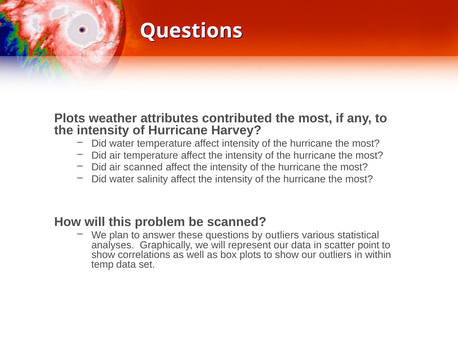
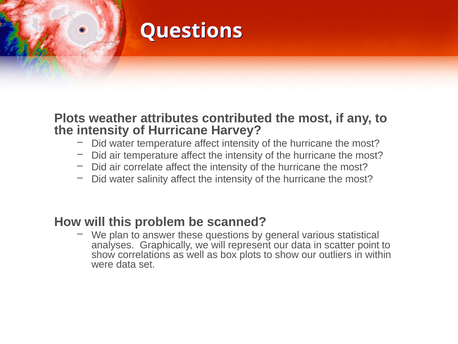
air scanned: scanned -> correlate (143, 167)
by outliers: outliers -> general (282, 235)
temp: temp -> were (102, 264)
